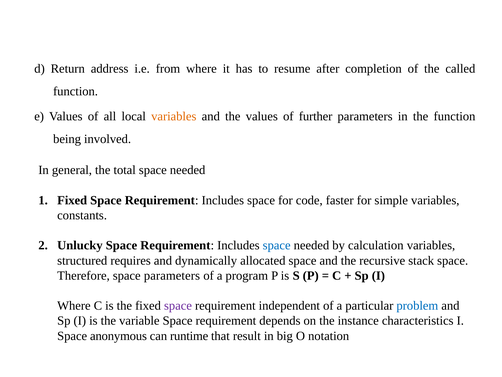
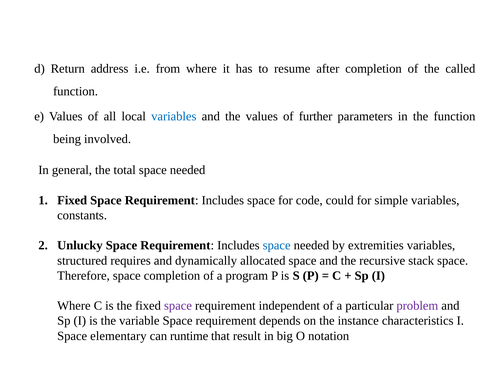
variables colour: orange -> blue (174, 116)
faster: faster -> could (340, 200)
calculation: calculation -> extremities (376, 245)
space parameters: parameters -> completion (172, 275)
problem colour: blue -> purple (417, 305)
anonymous: anonymous -> elementary (118, 335)
